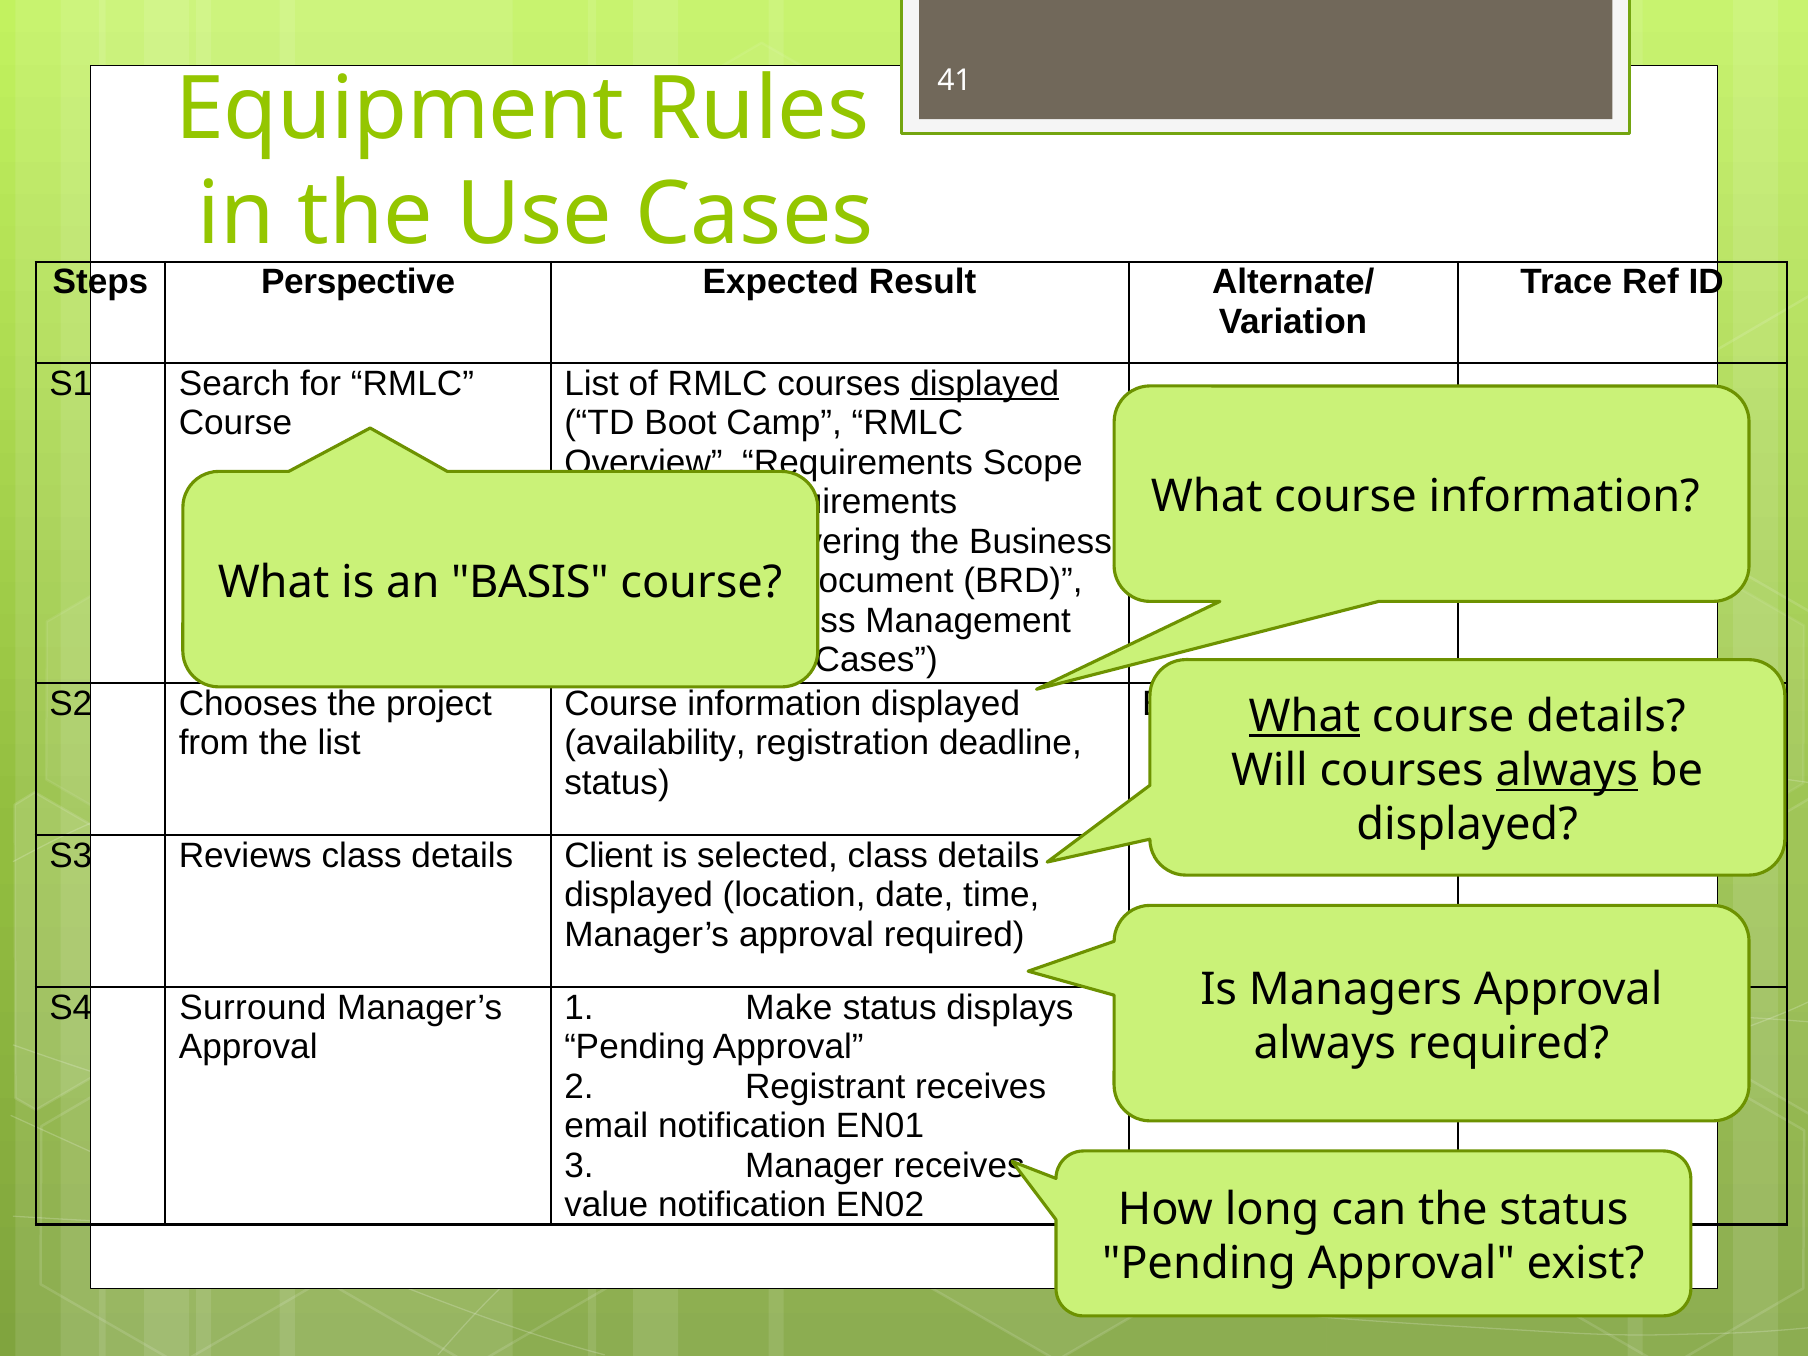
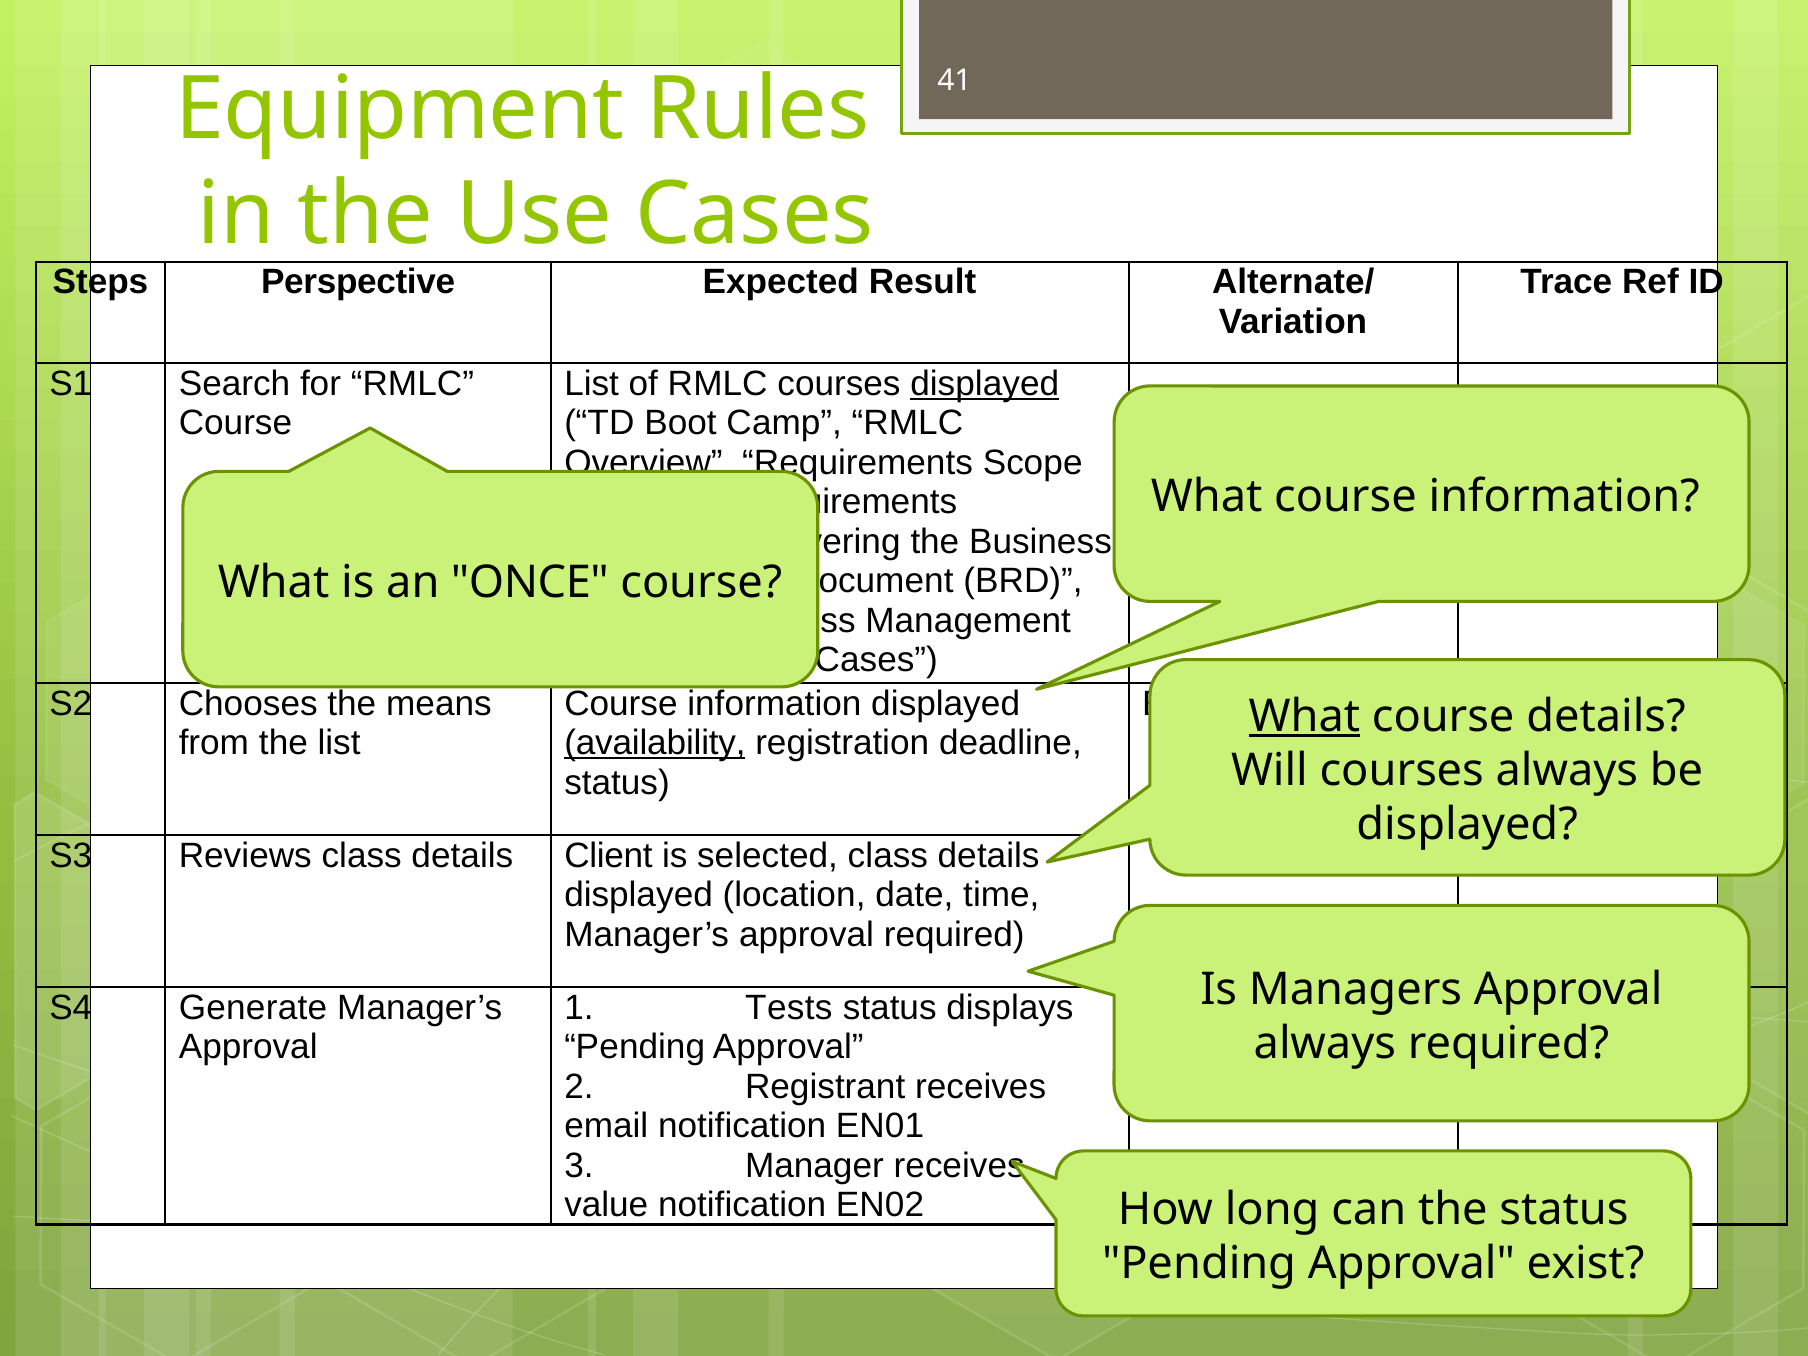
BASIS: BASIS -> ONCE (530, 582)
project: project -> means (439, 704)
availability underline: none -> present (655, 743)
always underline: present -> none (1567, 770)
Surround: Surround -> Generate (253, 1008)
Make: Make -> Tests (789, 1008)
